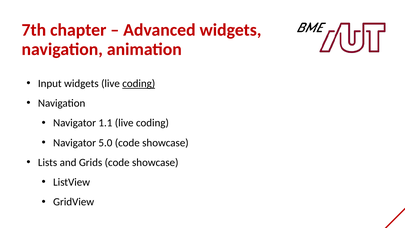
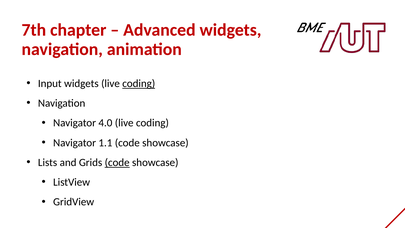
1.1: 1.1 -> 4.0 (105, 123)
5.0: 5.0 -> 1.1 (105, 143)
code underline: none -> present (117, 162)
